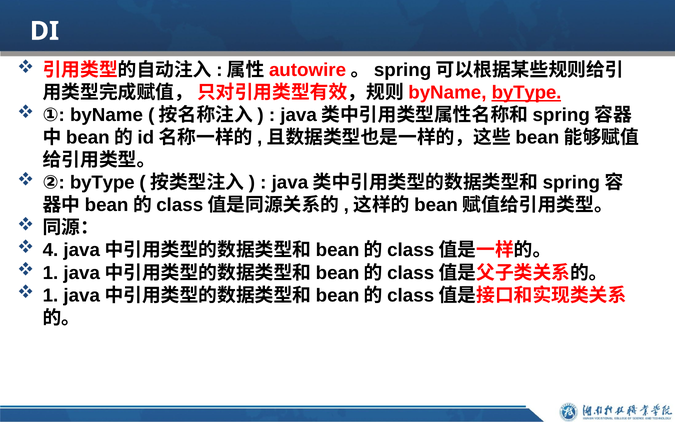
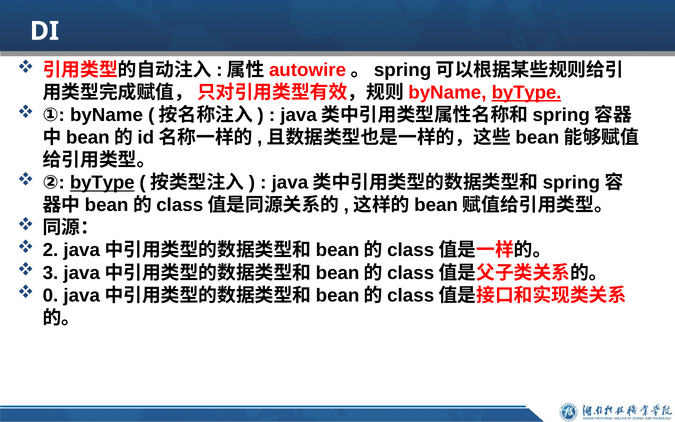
byType underline: none -> present (102, 183)
4: 4 -> 2 (50, 250)
1: 1 -> 3 (50, 273)
1: 1 -> 0 (50, 295)
